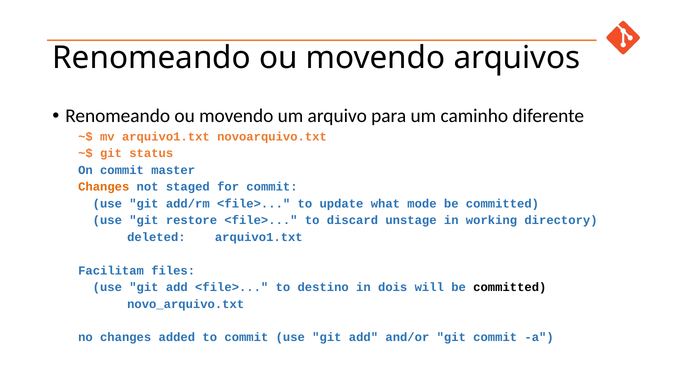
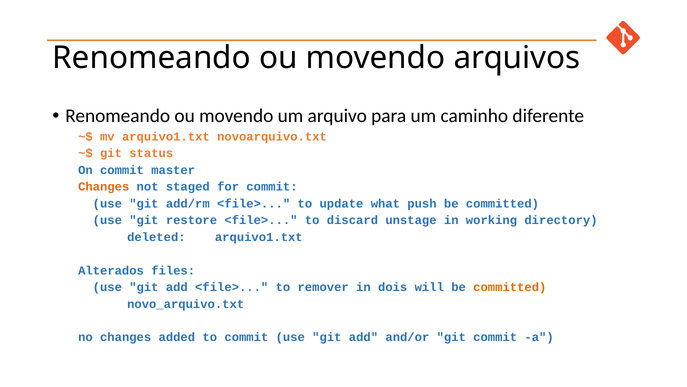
mode: mode -> push (422, 203)
Facilitam: Facilitam -> Alterados (111, 270)
destino: destino -> remover (323, 287)
committed colour: black -> orange (510, 287)
